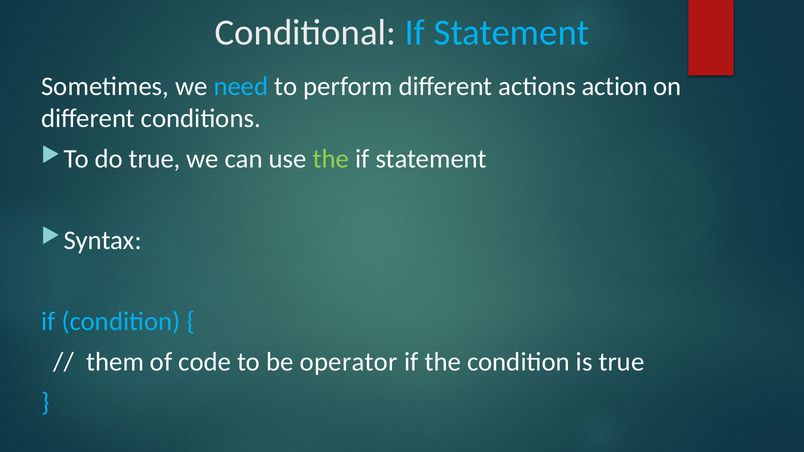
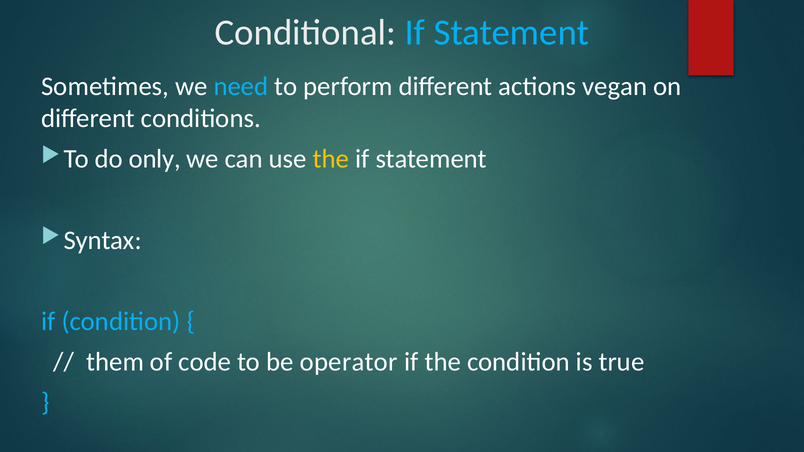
action: action -> vegan (615, 86)
do true: true -> only (155, 159)
the colour: light green -> yellow (331, 159)
